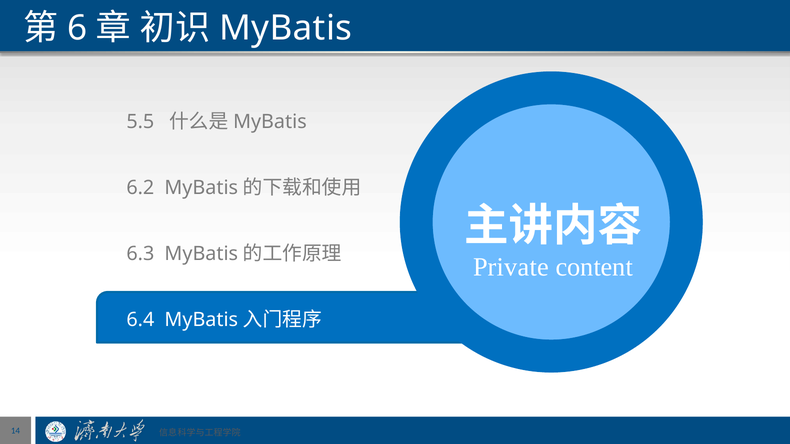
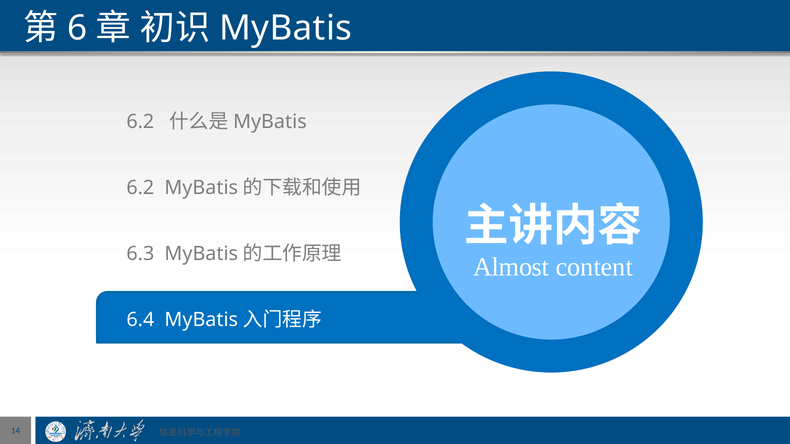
5.5: 5.5 -> 6.2 (140, 122)
Private: Private -> Almost (511, 267)
